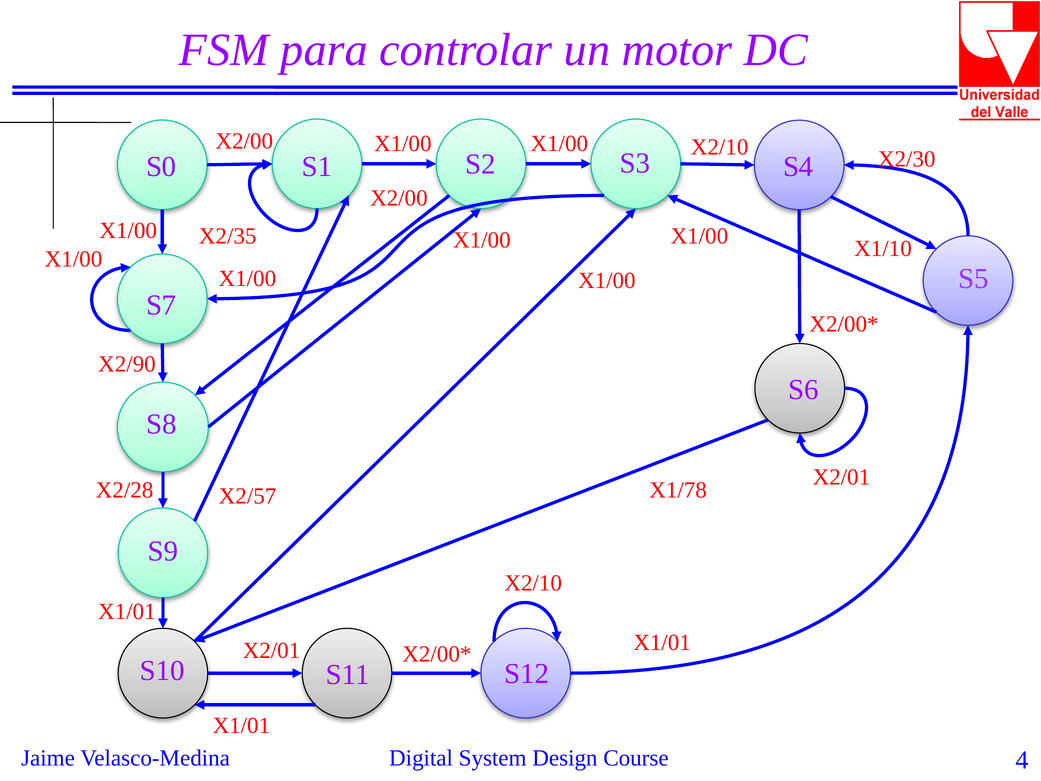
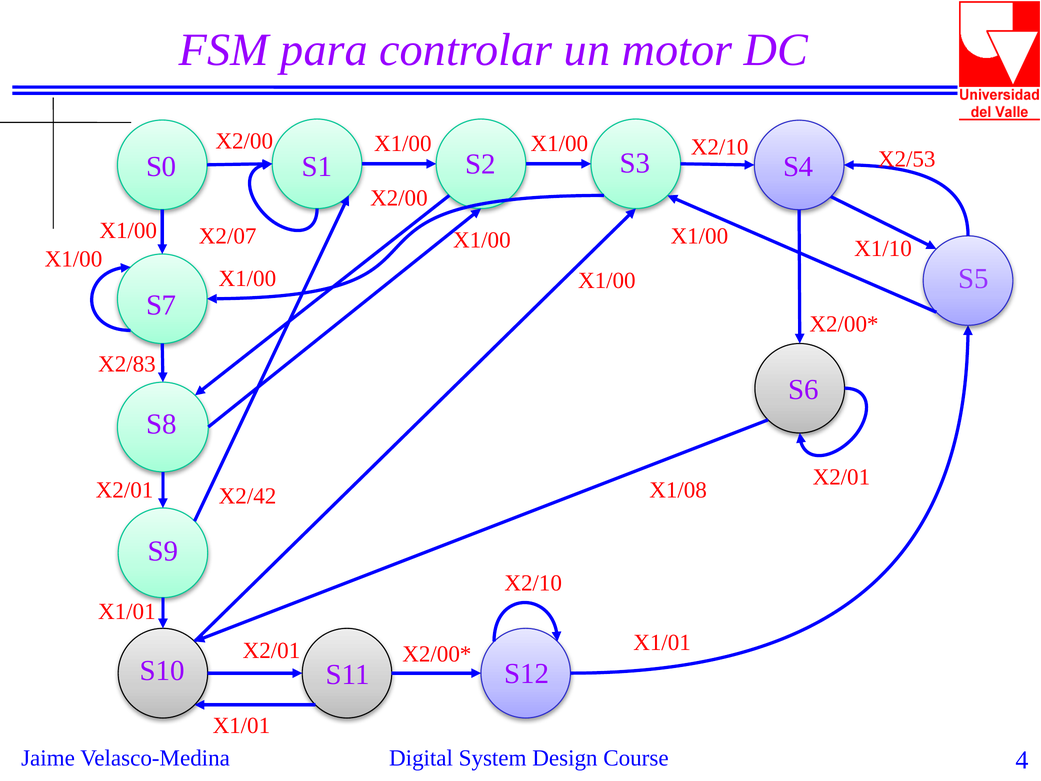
X2/30: X2/30 -> X2/53 (907, 159)
X2/35: X2/35 -> X2/07 (228, 236)
X2/90: X2/90 -> X2/83 (127, 364)
X2/28: X2/28 -> X2/01 (125, 490)
X1/78: X1/78 -> X1/08 (678, 490)
X2/57: X2/57 -> X2/42 (248, 496)
